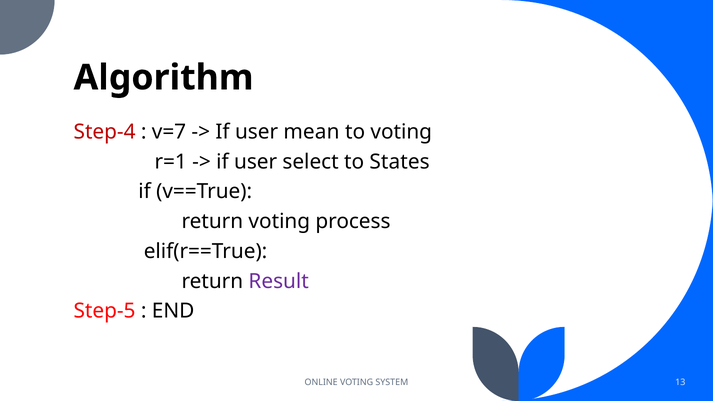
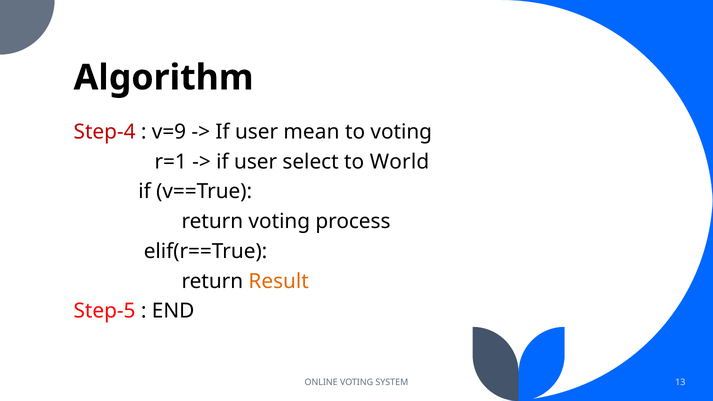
v=7: v=7 -> v=9 (169, 132)
States: States -> World (400, 162)
Result colour: purple -> orange (279, 281)
